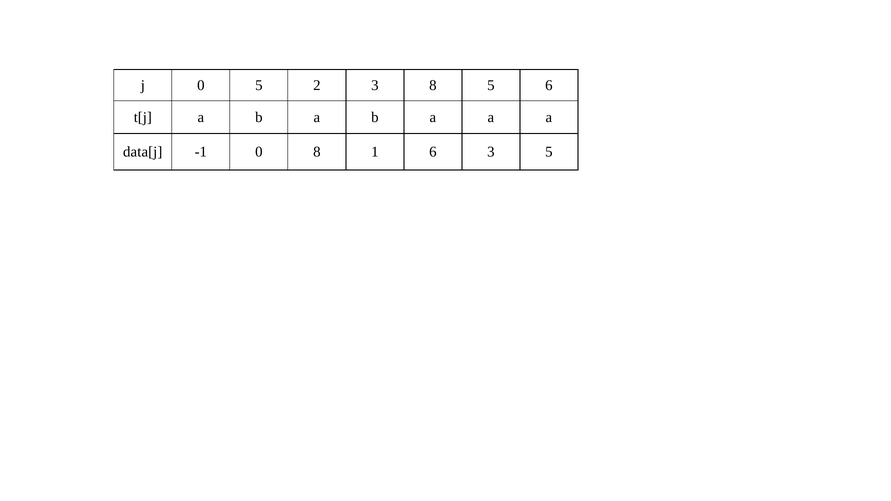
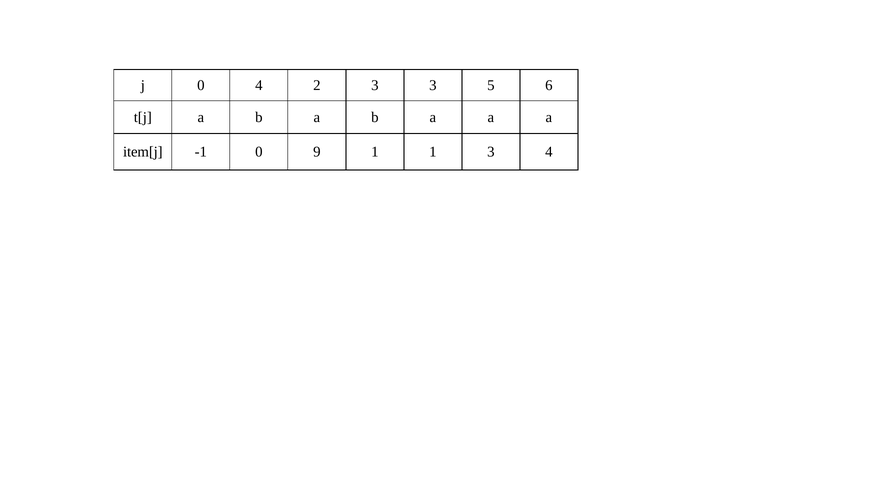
0 5: 5 -> 4 (259, 85)
3 8: 8 -> 3 (433, 85)
data[j: data[j -> item[j (143, 152)
0 8: 8 -> 9 (317, 152)
1 6: 6 -> 1 (433, 152)
3 5: 5 -> 4 (549, 152)
